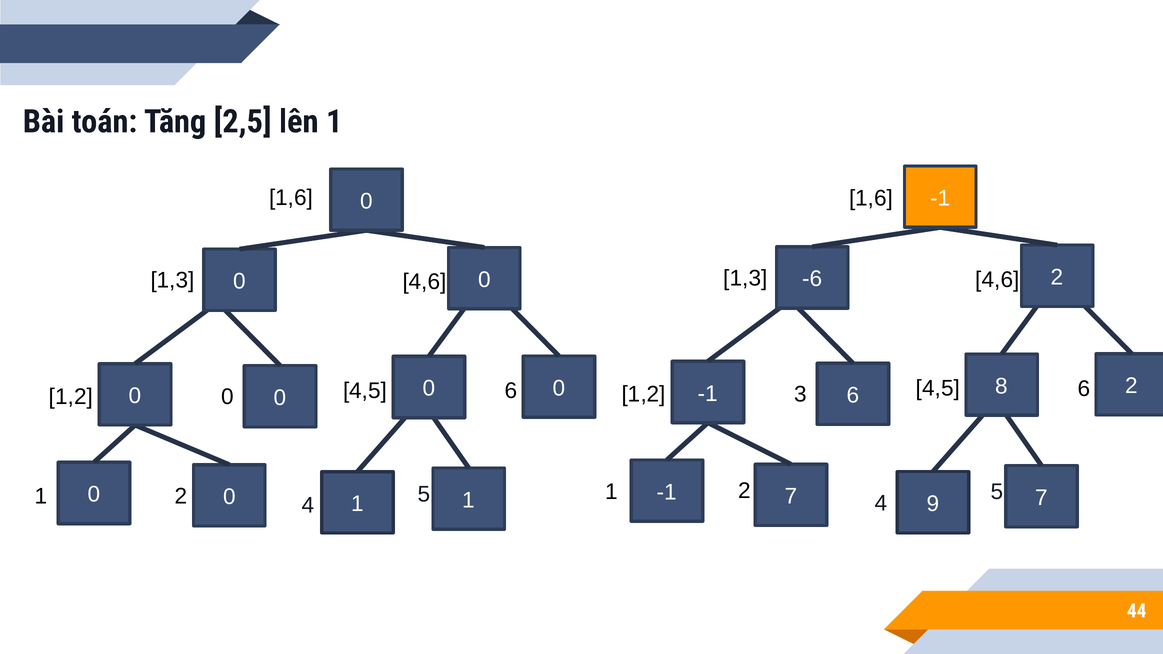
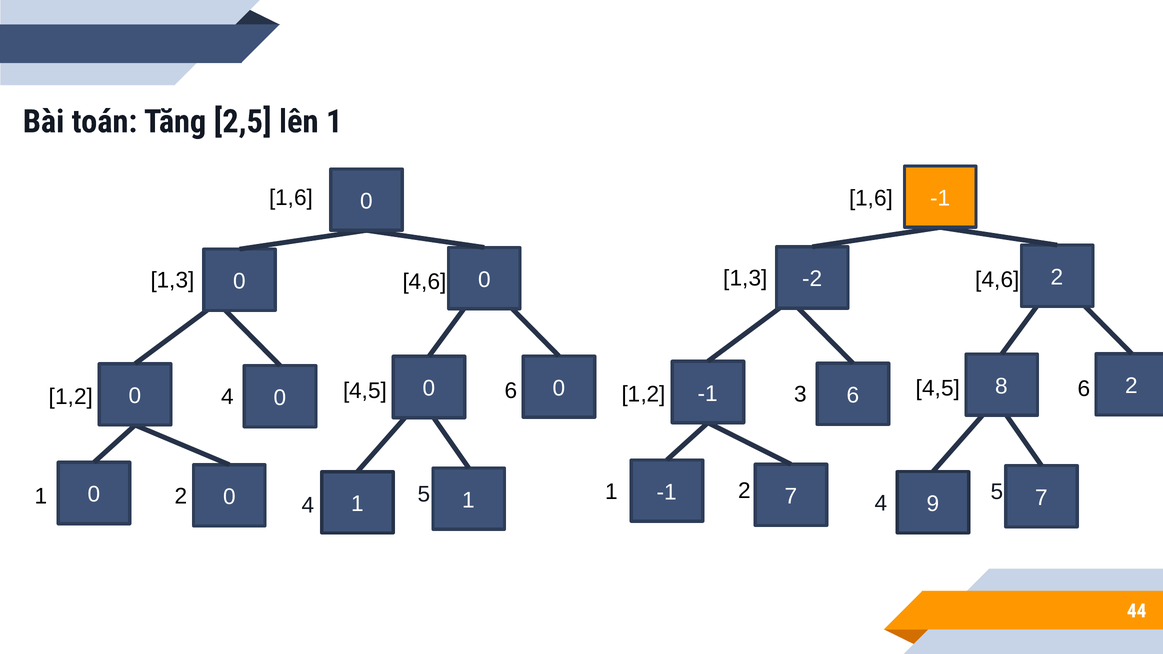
-6: -6 -> -2 (812, 279)
1,2 0: 0 -> 4 (228, 397)
